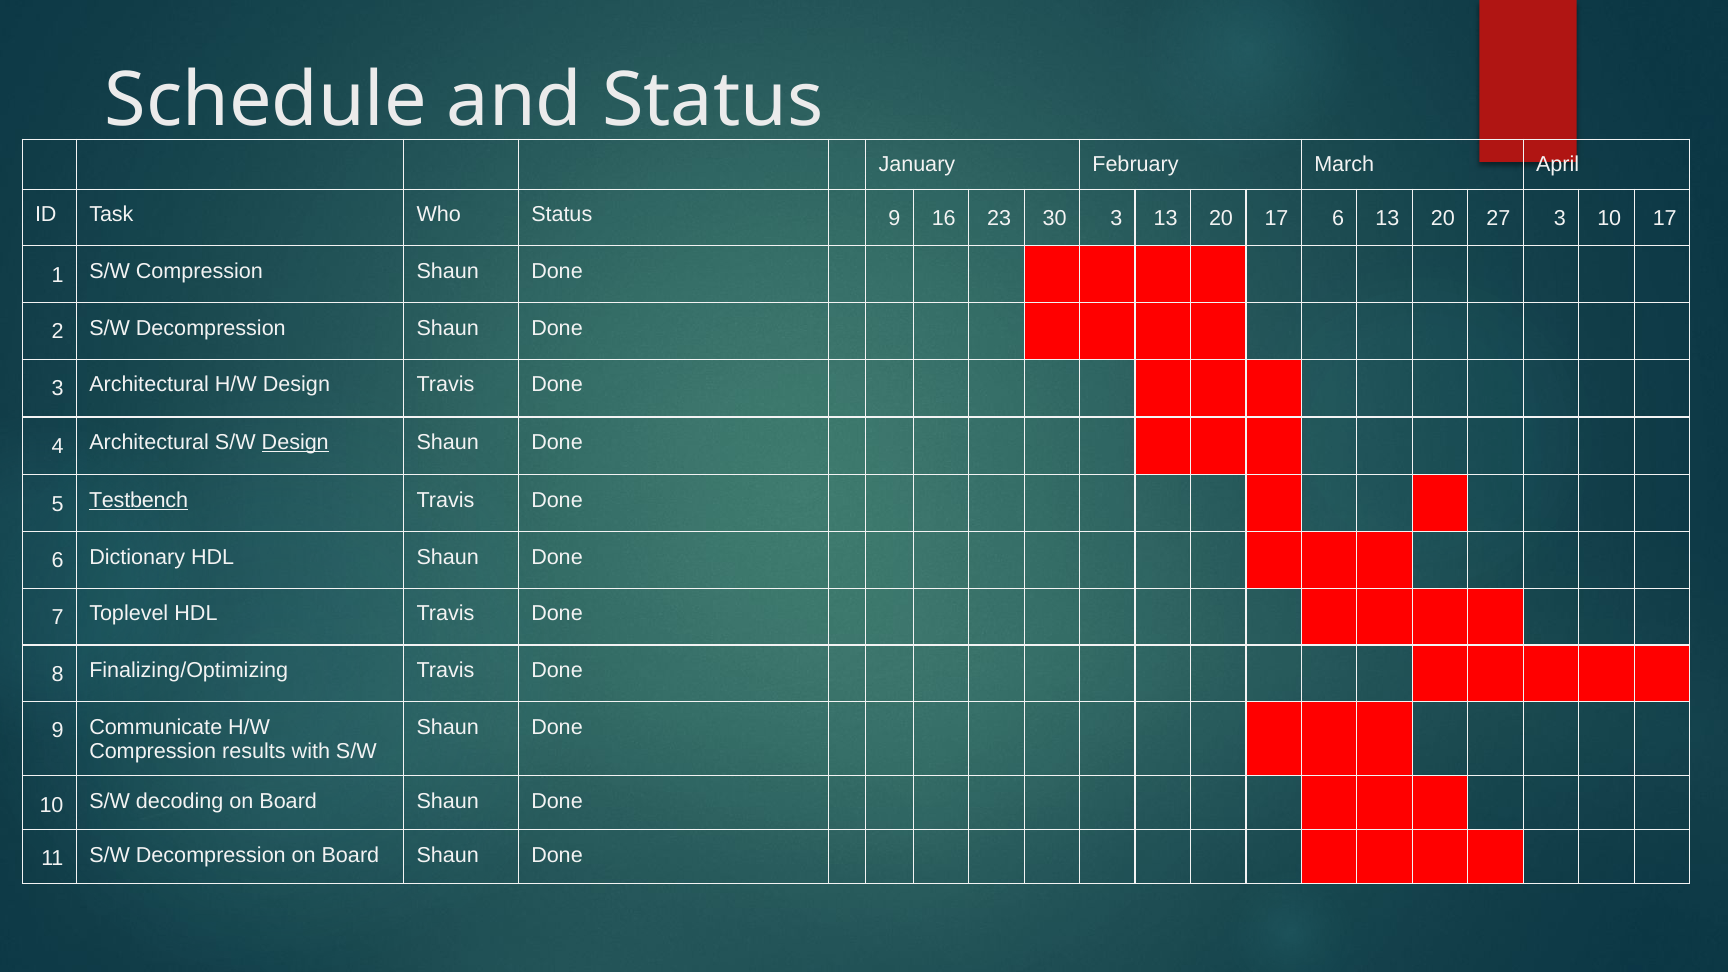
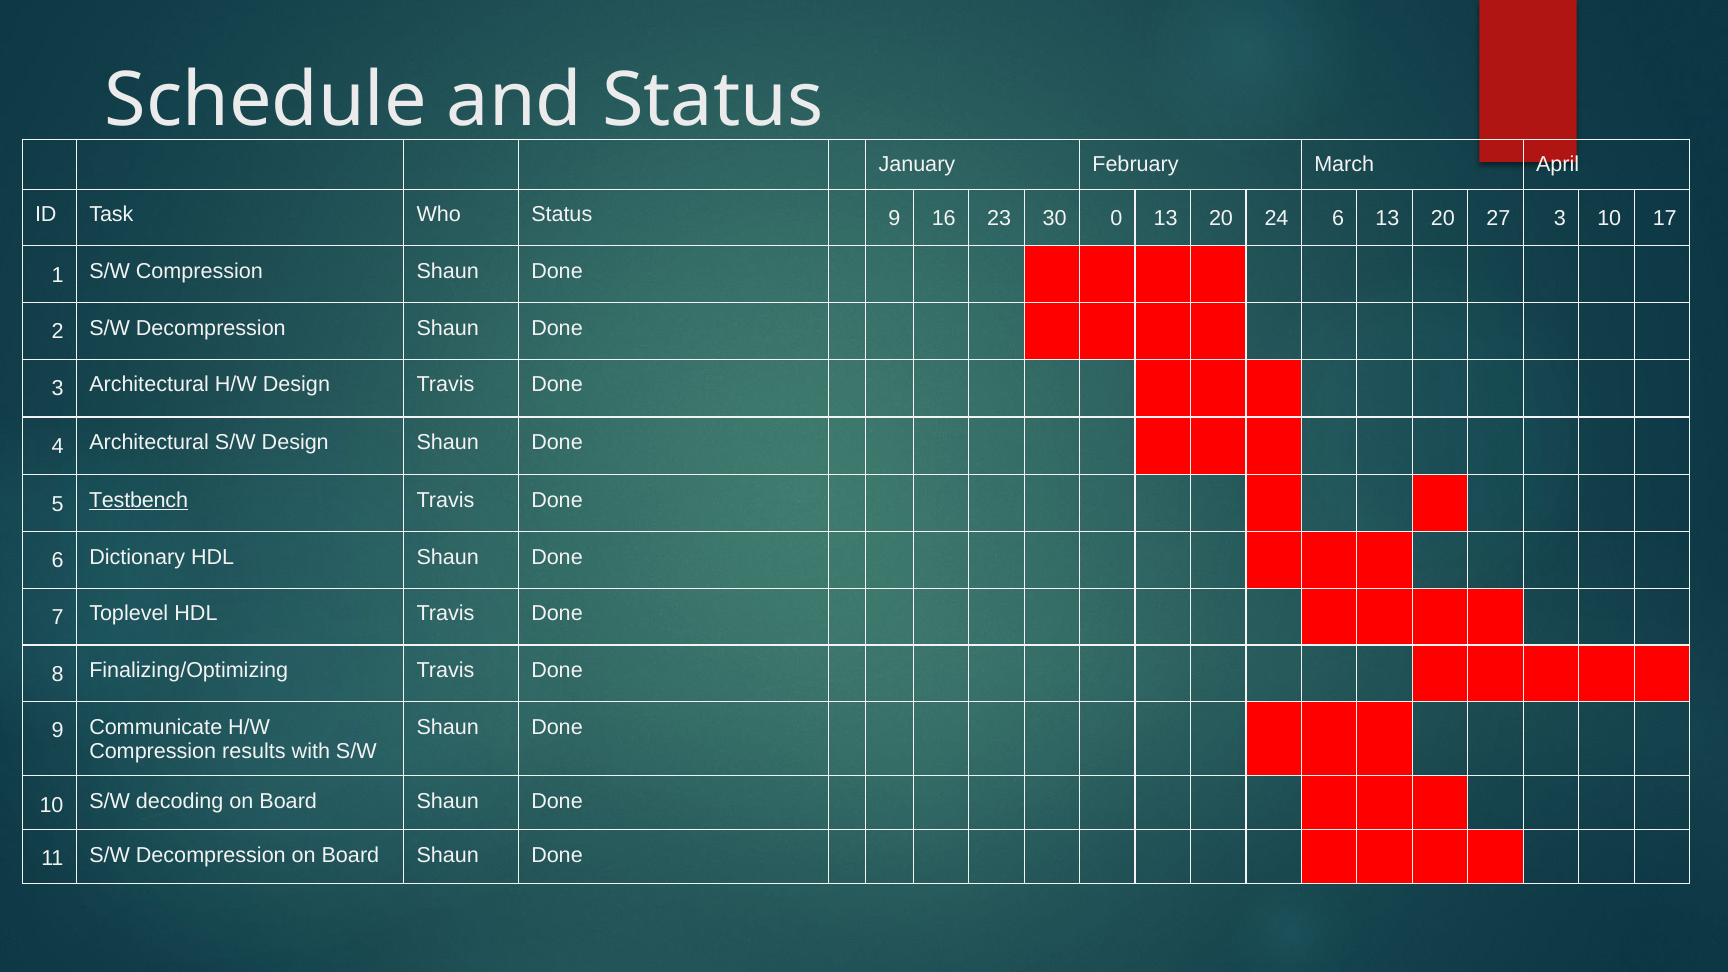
30 3: 3 -> 0 (1116, 218)
20 17: 17 -> 24 (1277, 218)
Design underline: present -> none (295, 442)
